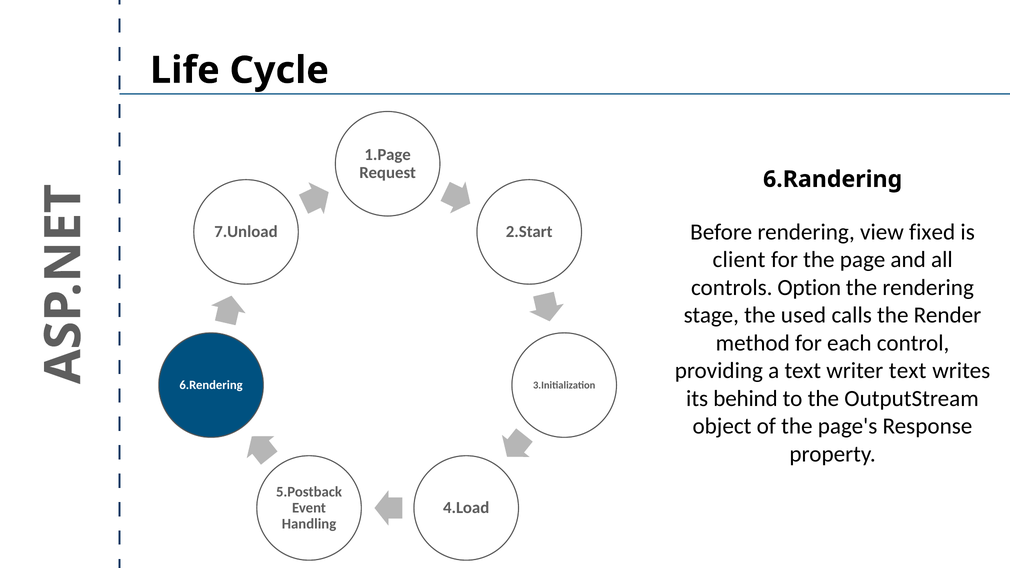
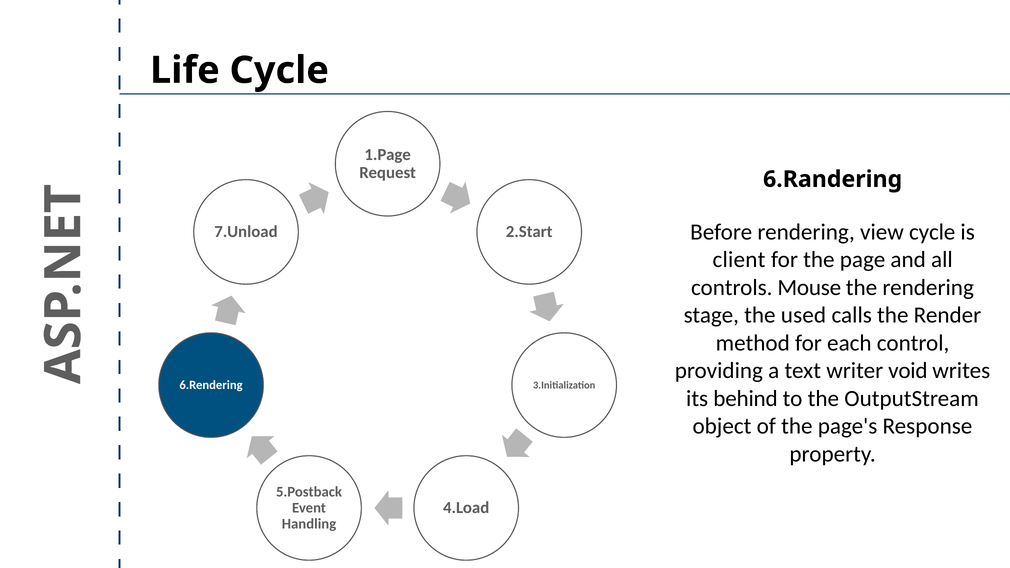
view fixed: fixed -> cycle (932, 232)
Option: Option -> Mouse (809, 288)
writer text: text -> void (908, 371)
